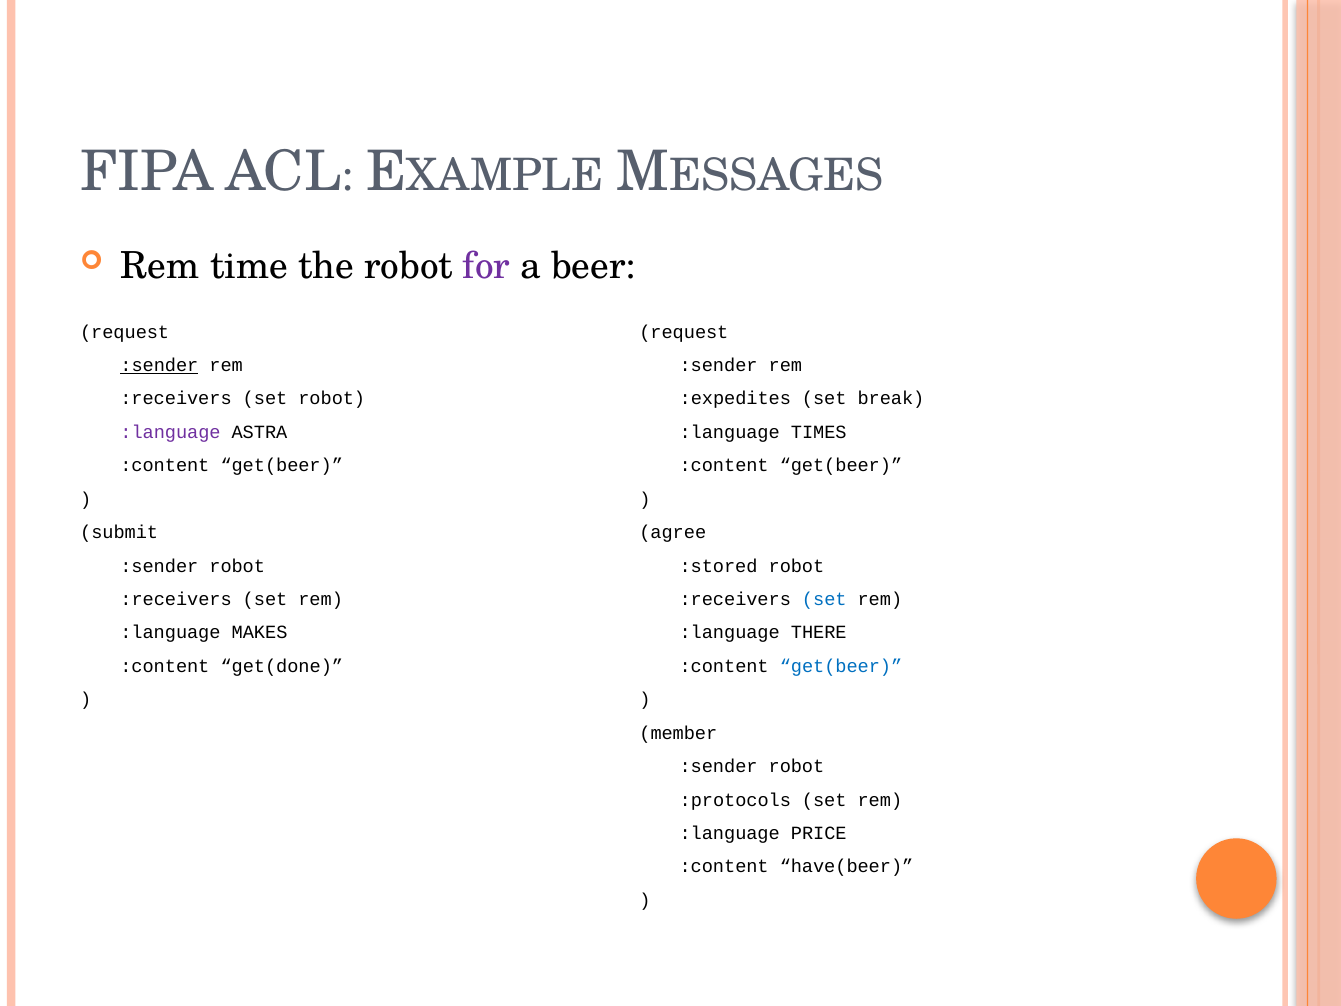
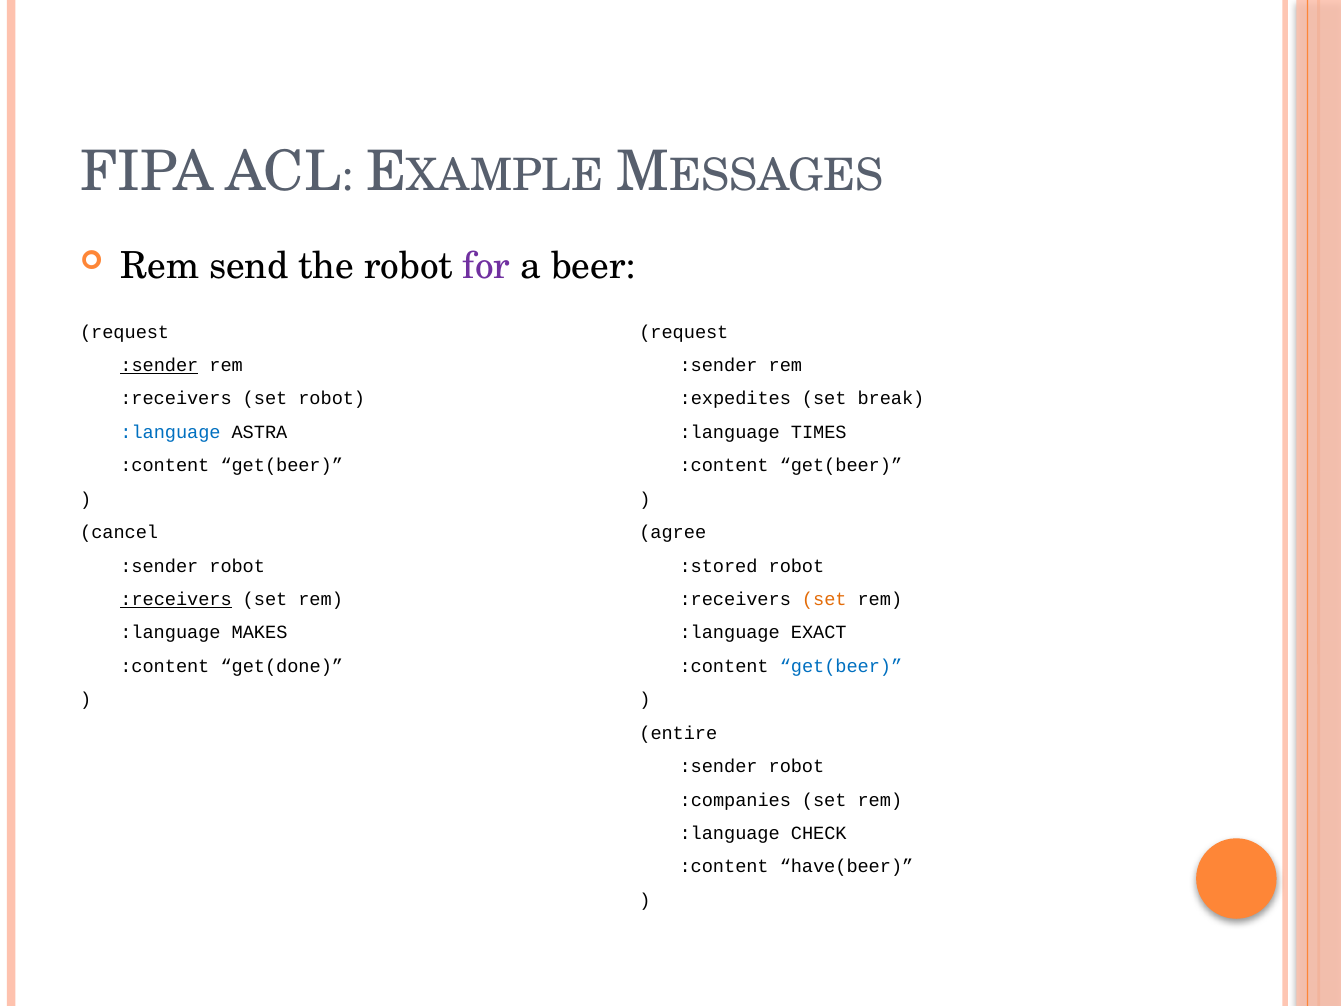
time: time -> send (249, 266)
:language colour: purple -> blue (171, 432)
submit: submit -> cancel (119, 532)
:receivers underline: none -> present (176, 599)
set colour: blue -> orange (824, 599)
THERE: THERE -> EXACT (819, 633)
member: member -> entire (678, 733)
:protocols: :protocols -> :companies (735, 800)
PRICE: PRICE -> CHECK (819, 833)
